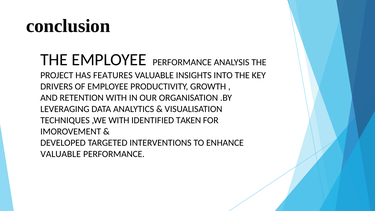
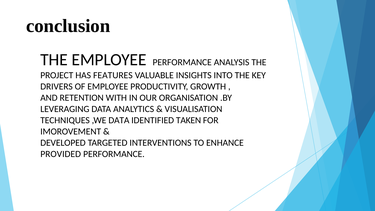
,WE WITH: WITH -> DATA (119, 120)
VALUABLE: VALUABLE -> PROVIDED (61, 154)
